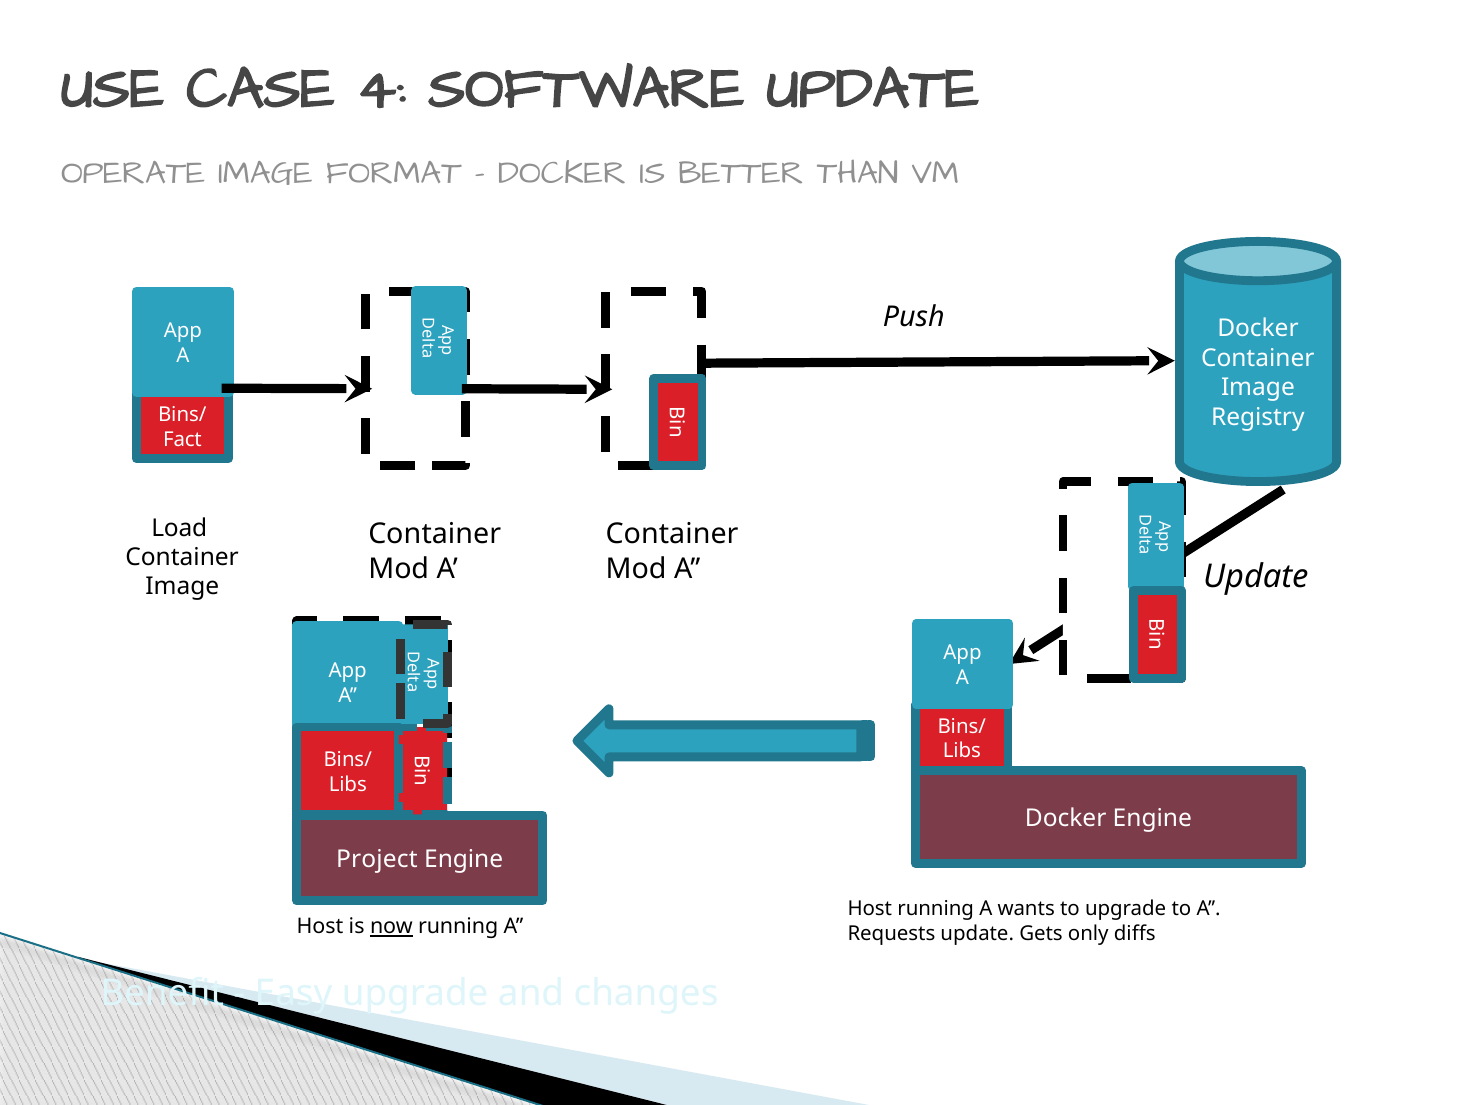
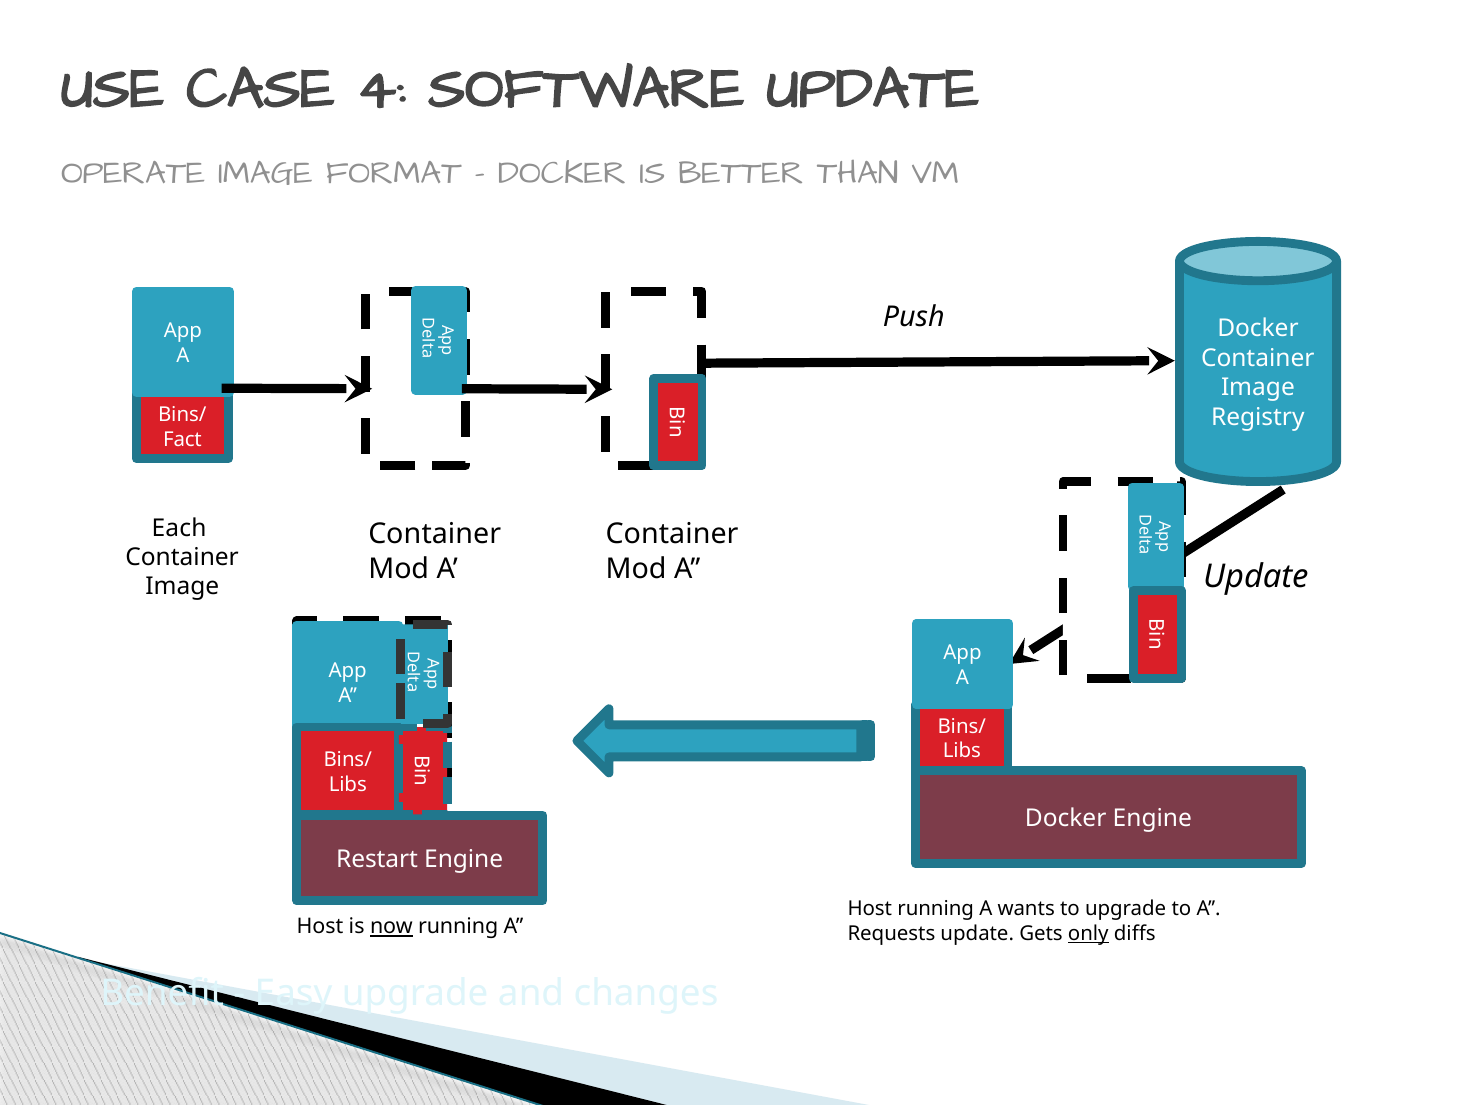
Load: Load -> Each (179, 528)
Project: Project -> Restart (377, 860)
only underline: none -> present (1088, 933)
